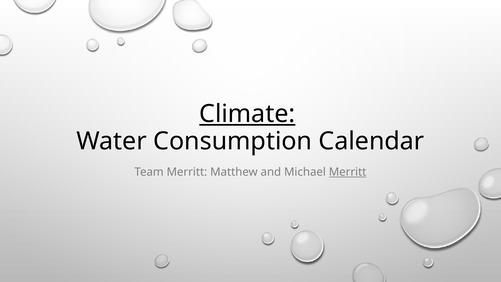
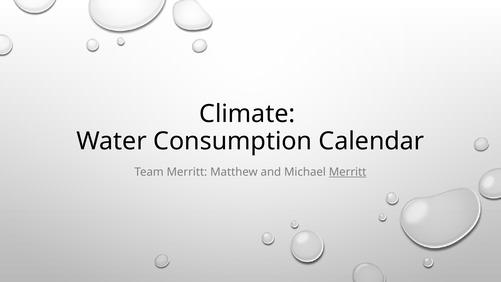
Climate underline: present -> none (247, 114)
